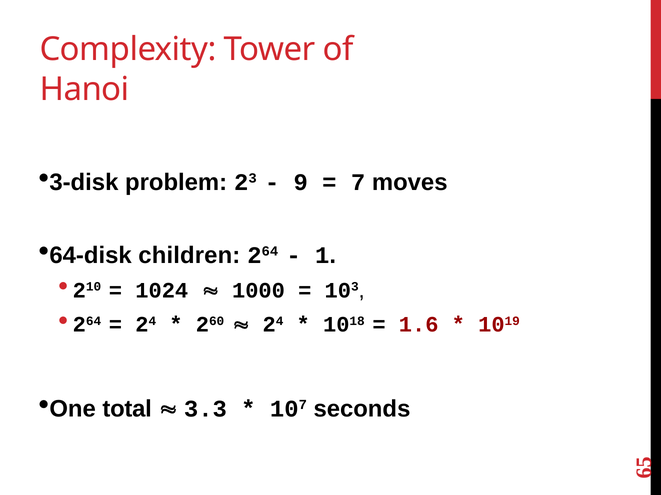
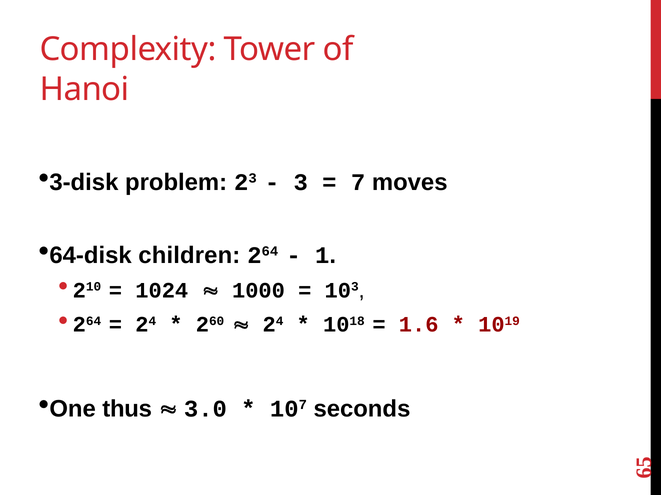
9: 9 -> 3 (301, 183)
total: total -> thus (127, 409)
3.3: 3.3 -> 3.0 (205, 409)
